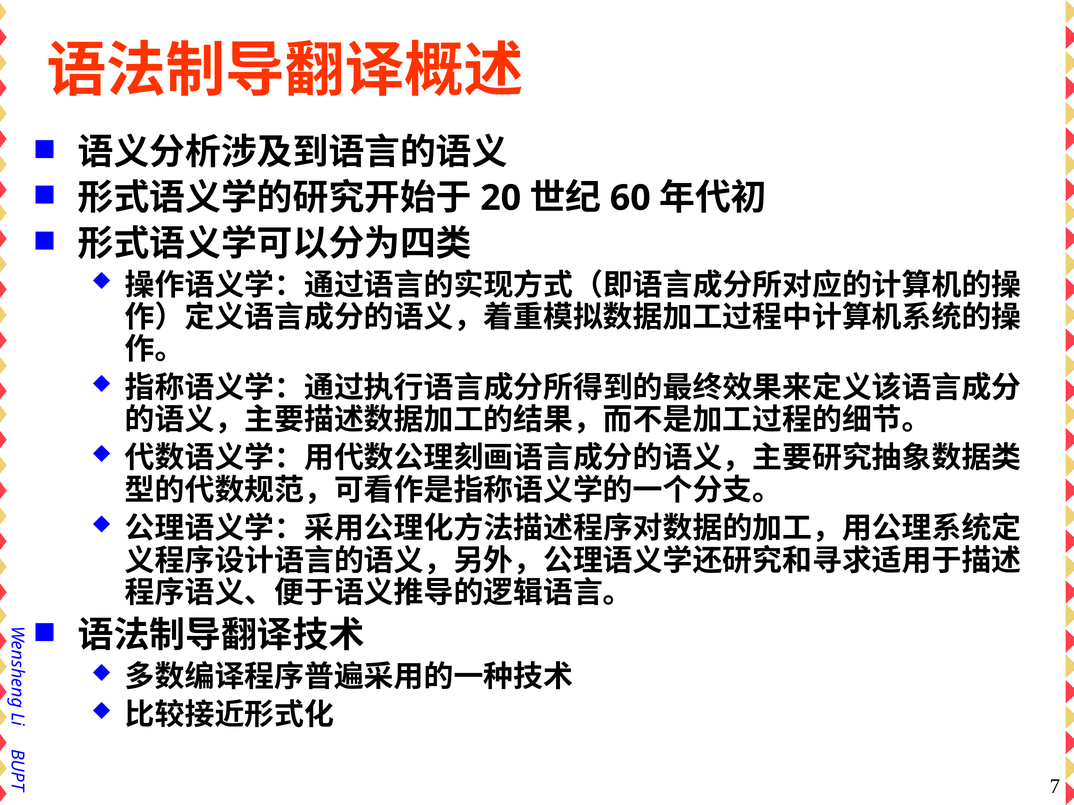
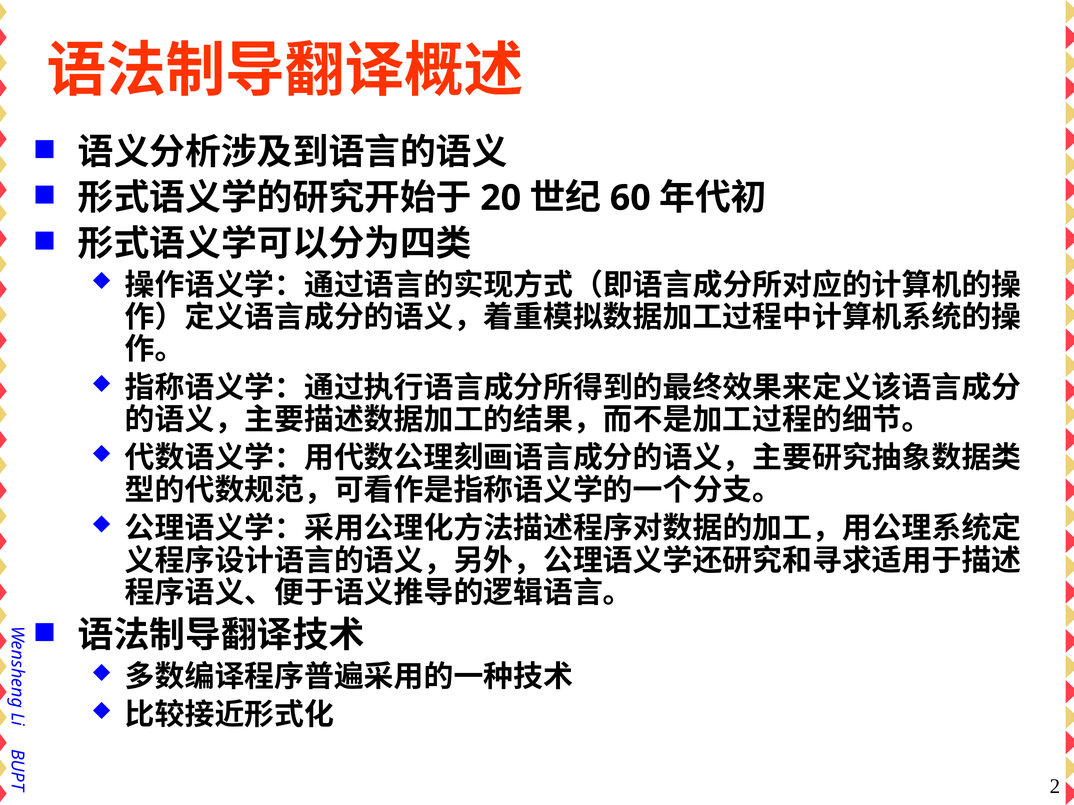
7: 7 -> 2 (1055, 787)
